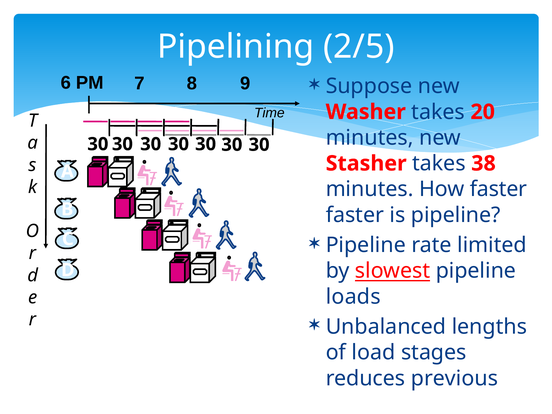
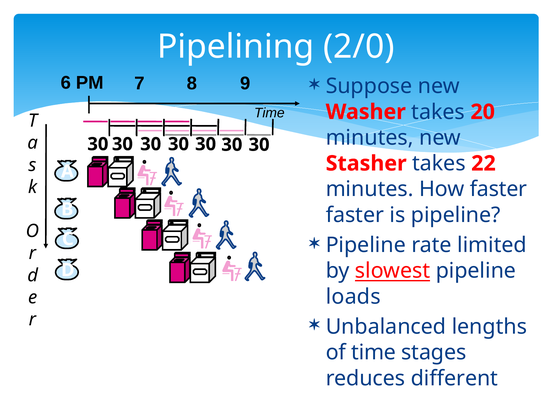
2/5: 2/5 -> 2/0 (359, 47)
38: 38 -> 22 (483, 163)
of load: load -> time (374, 352)
previous: previous -> different (454, 378)
